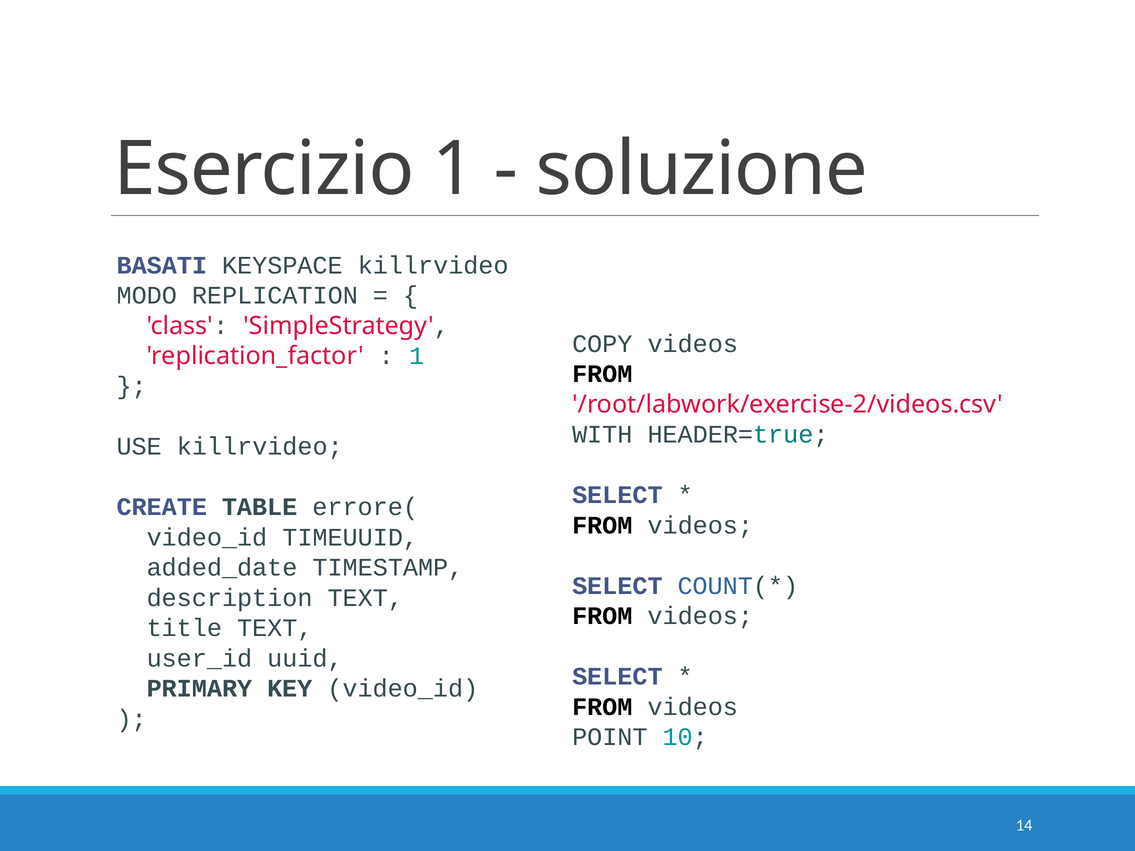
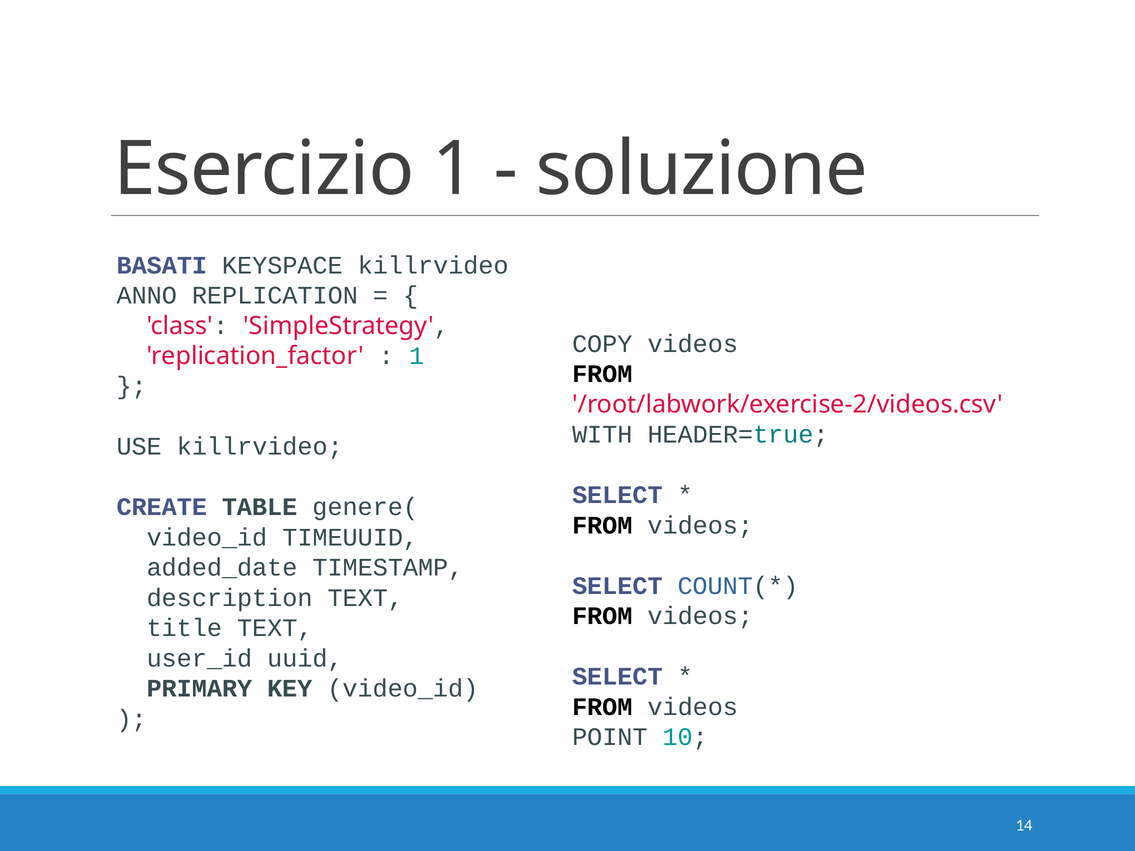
MODO: MODO -> ANNO (147, 296)
errore(: errore( -> genere( (365, 507)
